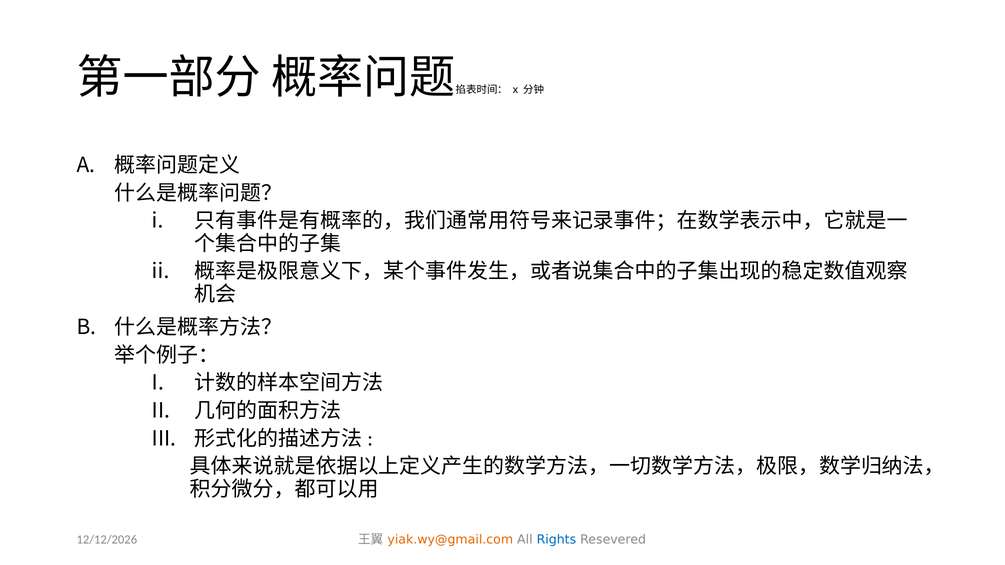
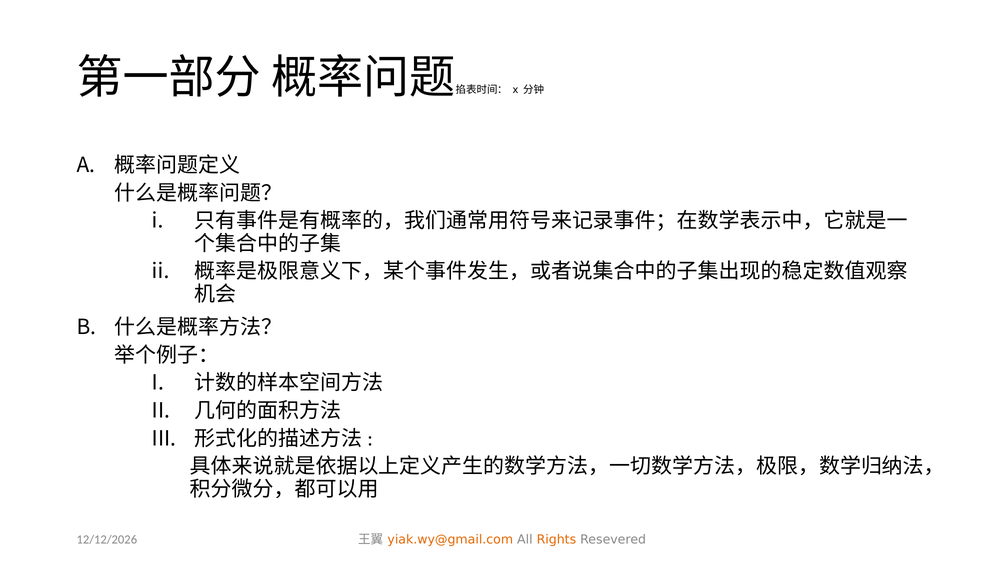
Rights colour: blue -> orange (556, 540)
